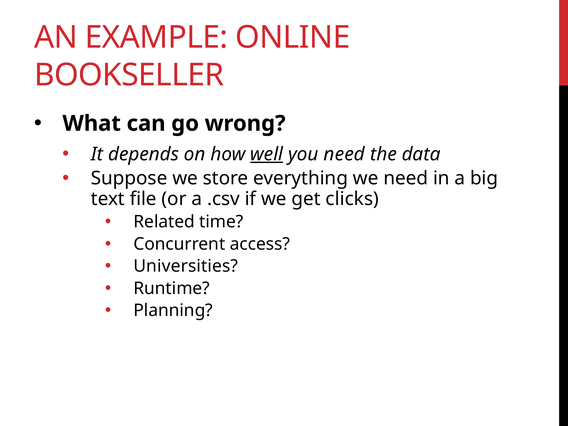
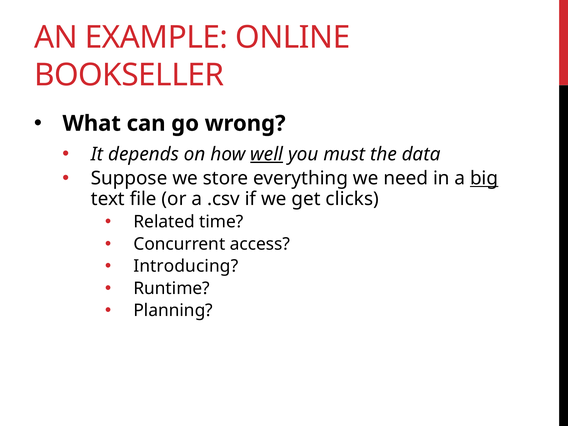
you need: need -> must (344, 154)
big underline: none -> present (484, 178)
Universities: Universities -> Introducing (186, 266)
